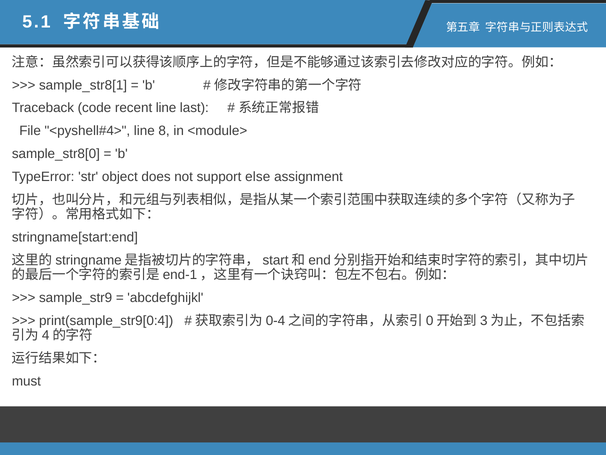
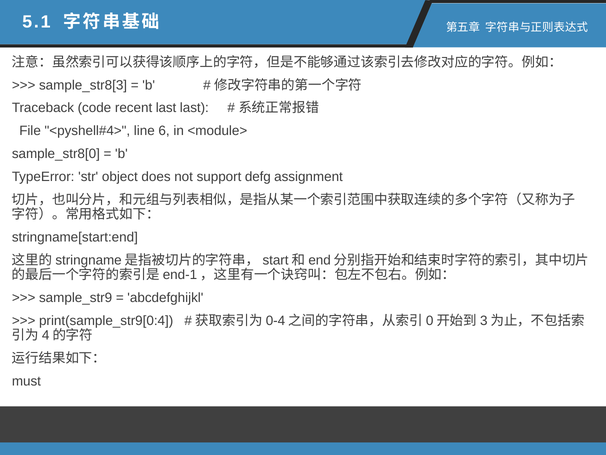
sample_str8[1: sample_str8[1 -> sample_str8[3 (83, 85)
recent line: line -> last (166, 108)
8: 8 -> 6 (164, 131)
else: else -> defg (258, 177)
